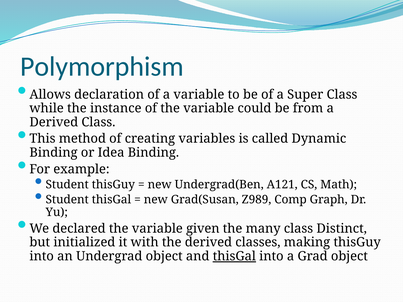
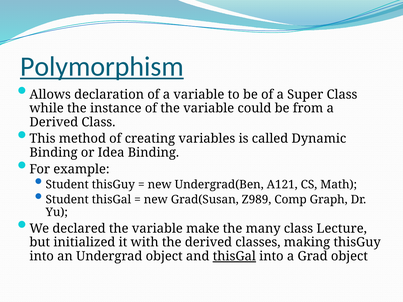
Polymorphism underline: none -> present (102, 67)
given: given -> make (203, 229)
Distinct: Distinct -> Lecture (342, 229)
